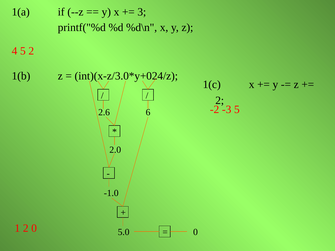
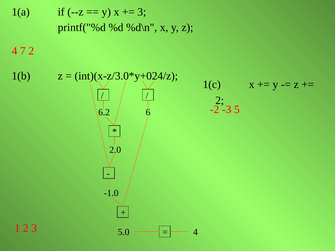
4 5: 5 -> 7 (23, 51)
2.6: 2.6 -> 6.2 (104, 112)
2 0: 0 -> 3 (34, 228)
5.0 0: 0 -> 4 (195, 232)
